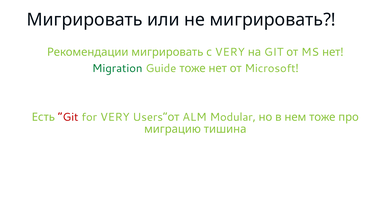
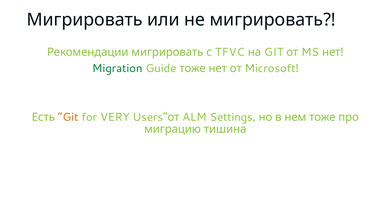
с VERY: VERY -> TFVC (230, 52)
Git colour: red -> orange (68, 117)
Modular: Modular -> Settings (231, 117)
